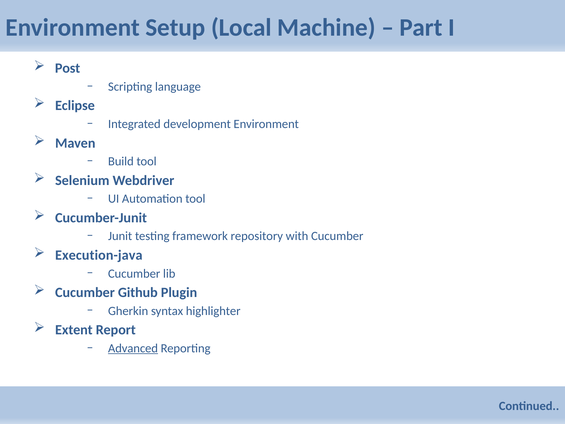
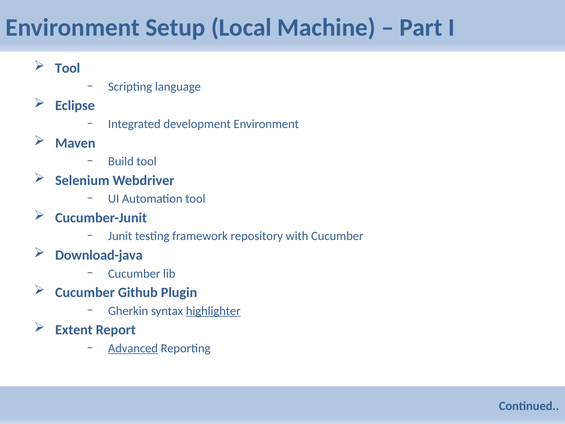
Post: Post -> Tool (68, 68)
Execution-java: Execution-java -> Download-java (99, 255)
highlighter underline: none -> present (213, 311)
